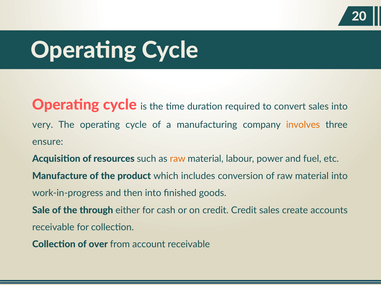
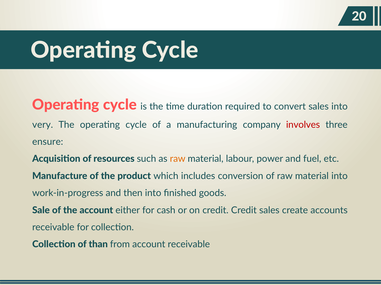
involves colour: orange -> red (303, 125)
the through: through -> account (96, 211)
over: over -> than (98, 245)
